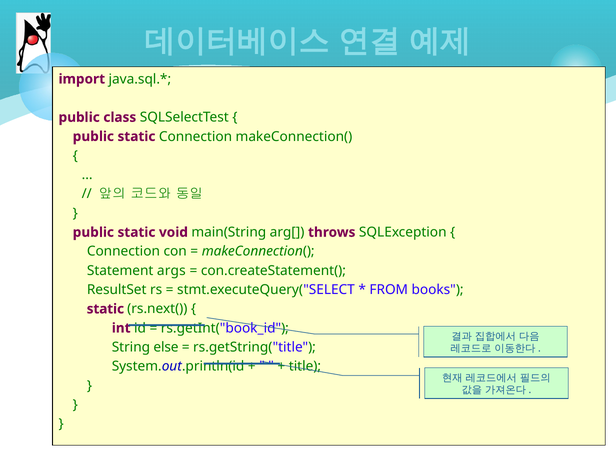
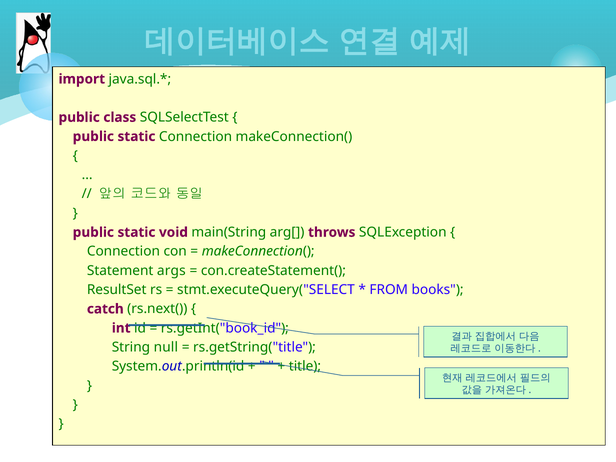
static: static -> catch (105, 309)
else: else -> null (166, 347)
